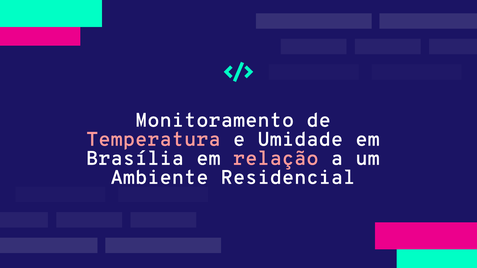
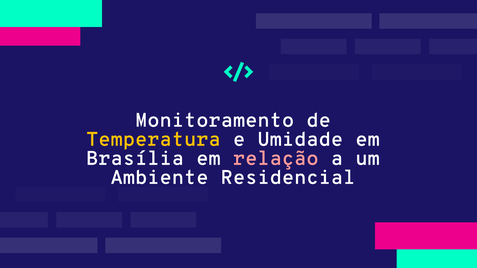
Temperatura colour: pink -> yellow (153, 139)
